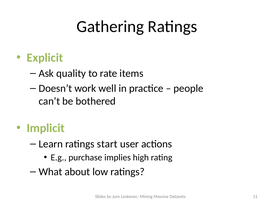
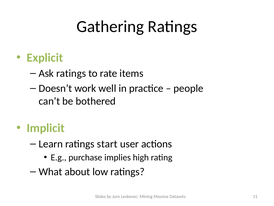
Ask quality: quality -> ratings (71, 73)
